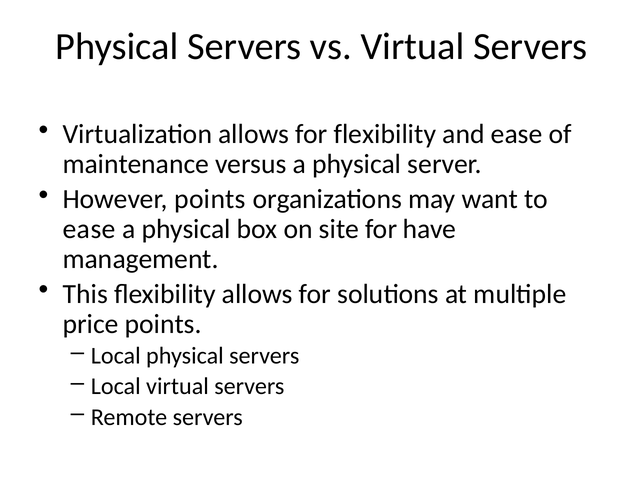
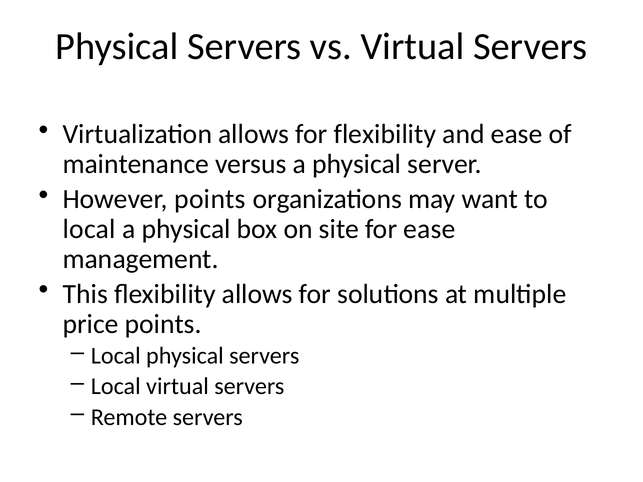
ease: ease -> local (89, 229)
for have: have -> ease (429, 229)
